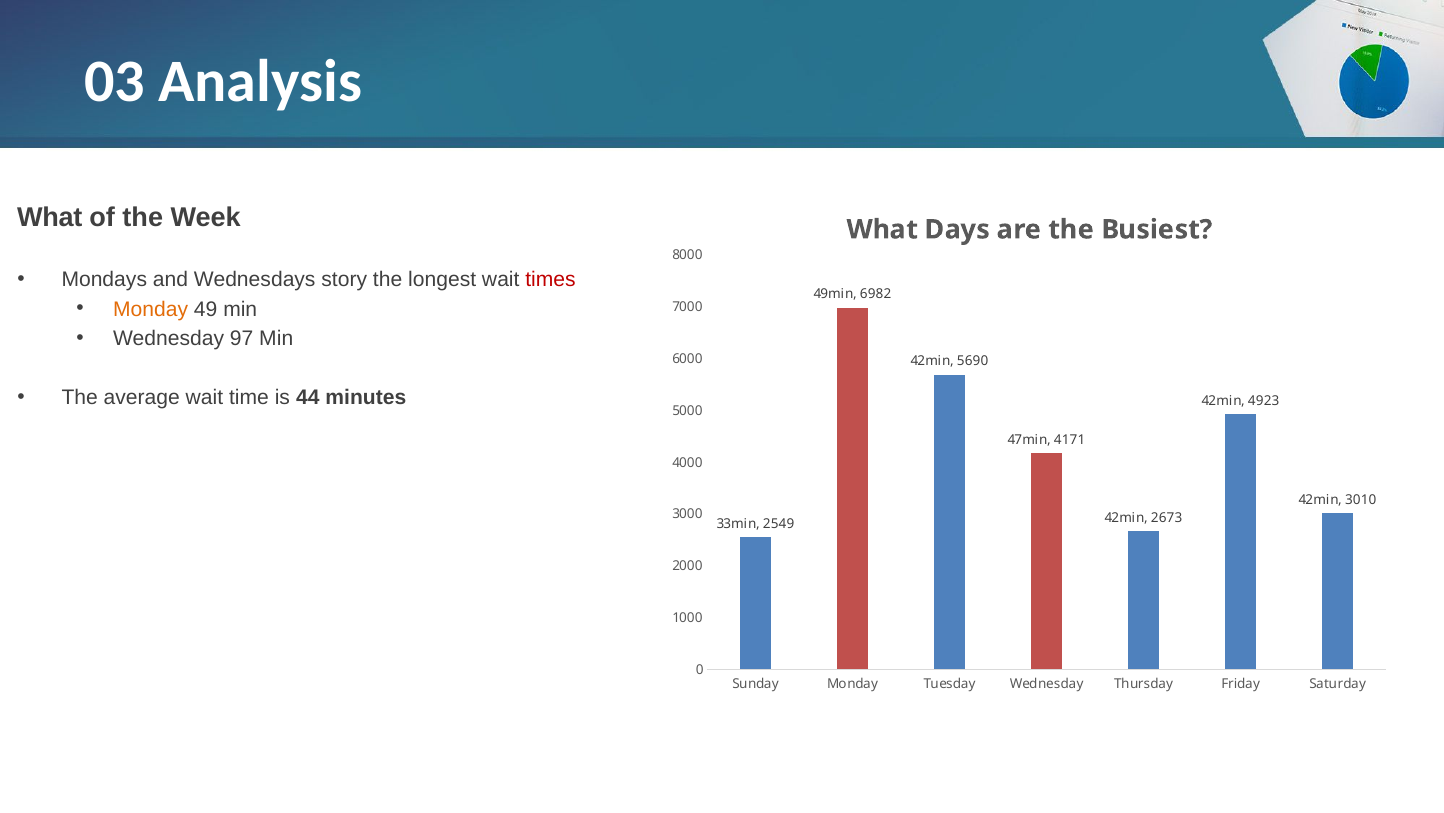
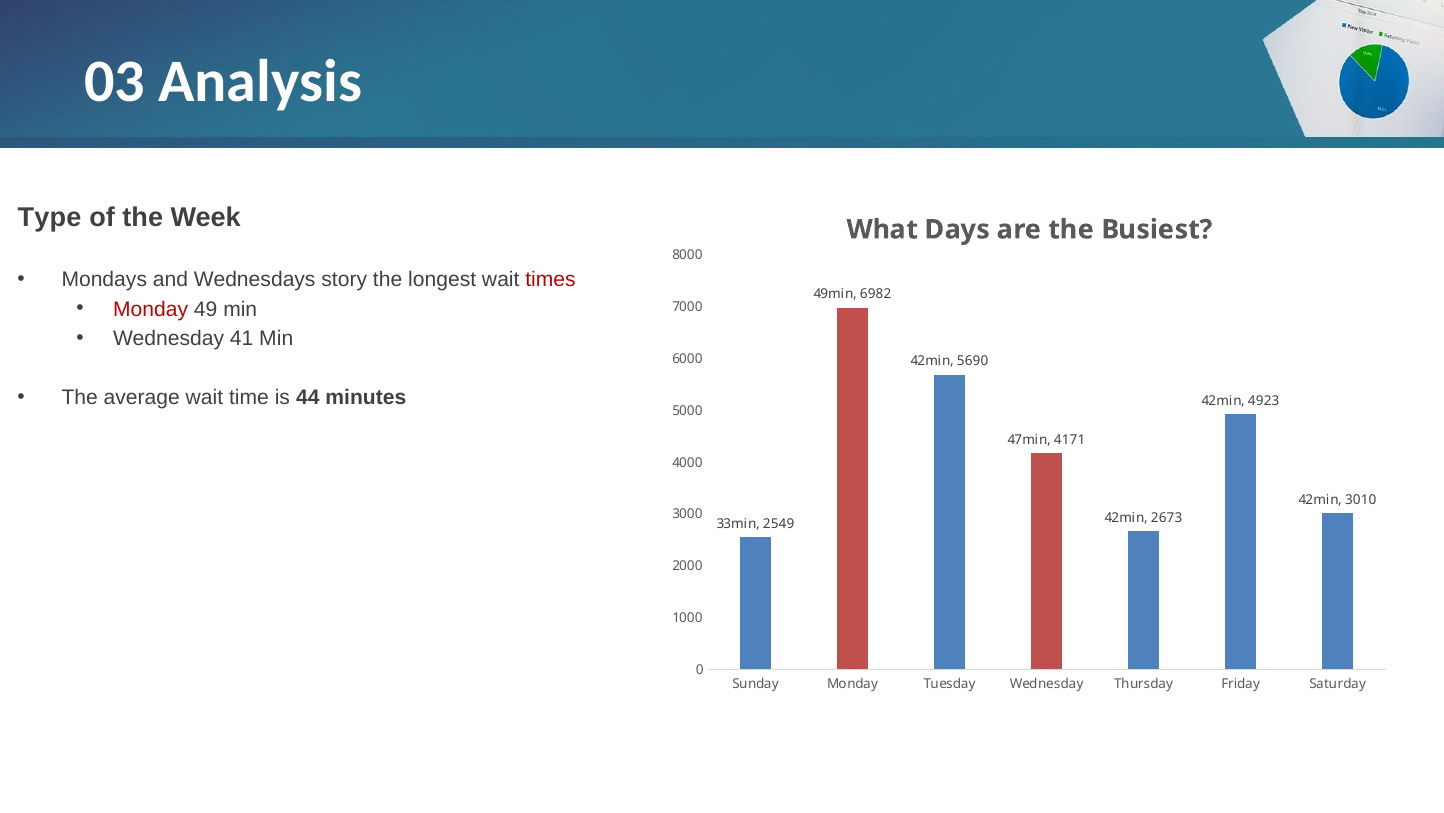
What: What -> Type (50, 217)
Monday colour: orange -> red (151, 309)
97: 97 -> 41 (242, 338)
